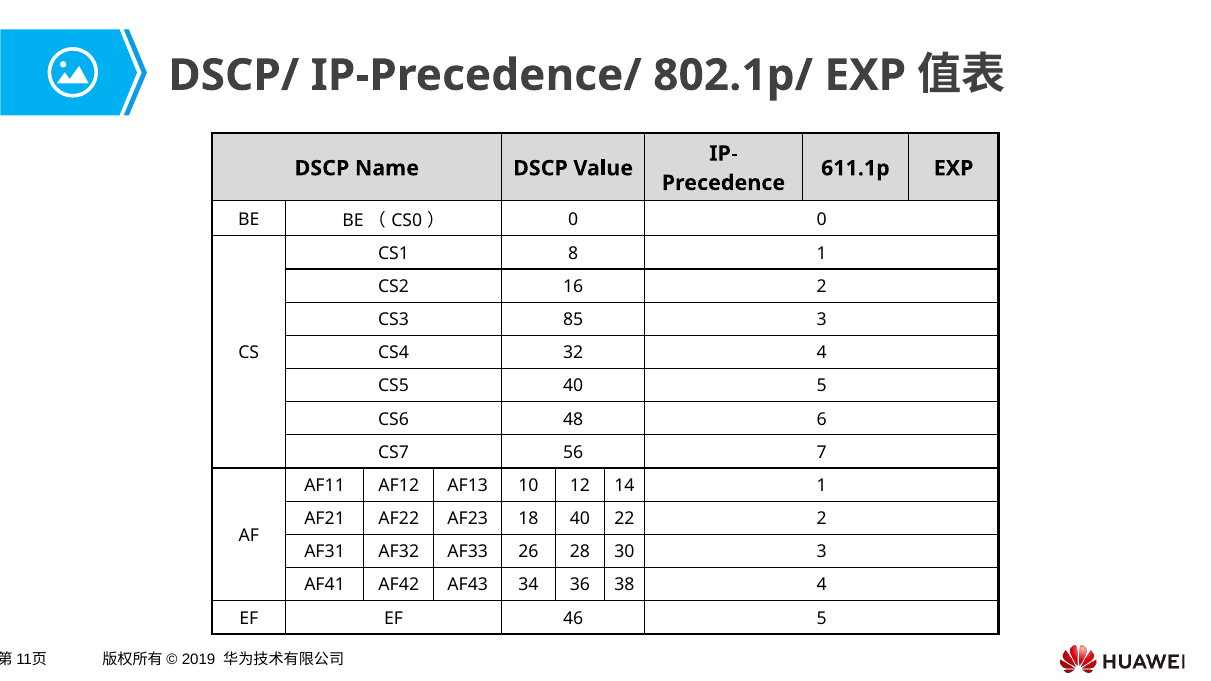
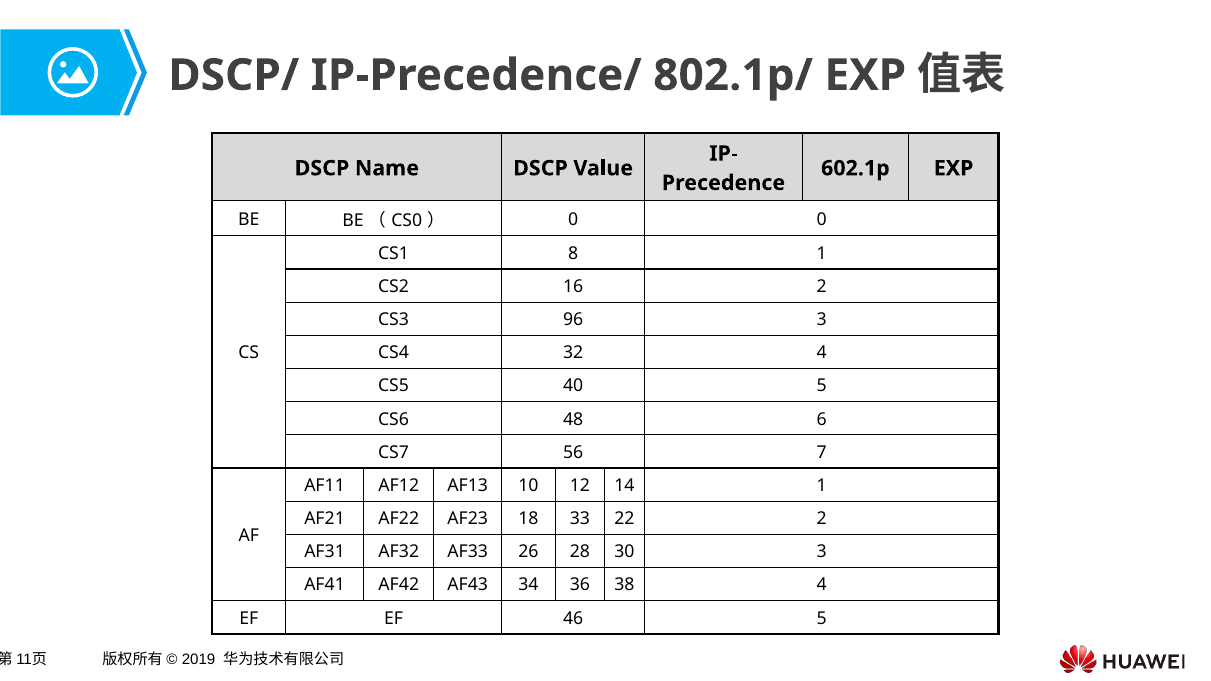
611.1p: 611.1p -> 602.1p (855, 168)
85: 85 -> 96 (573, 320)
18 40: 40 -> 33 (580, 519)
